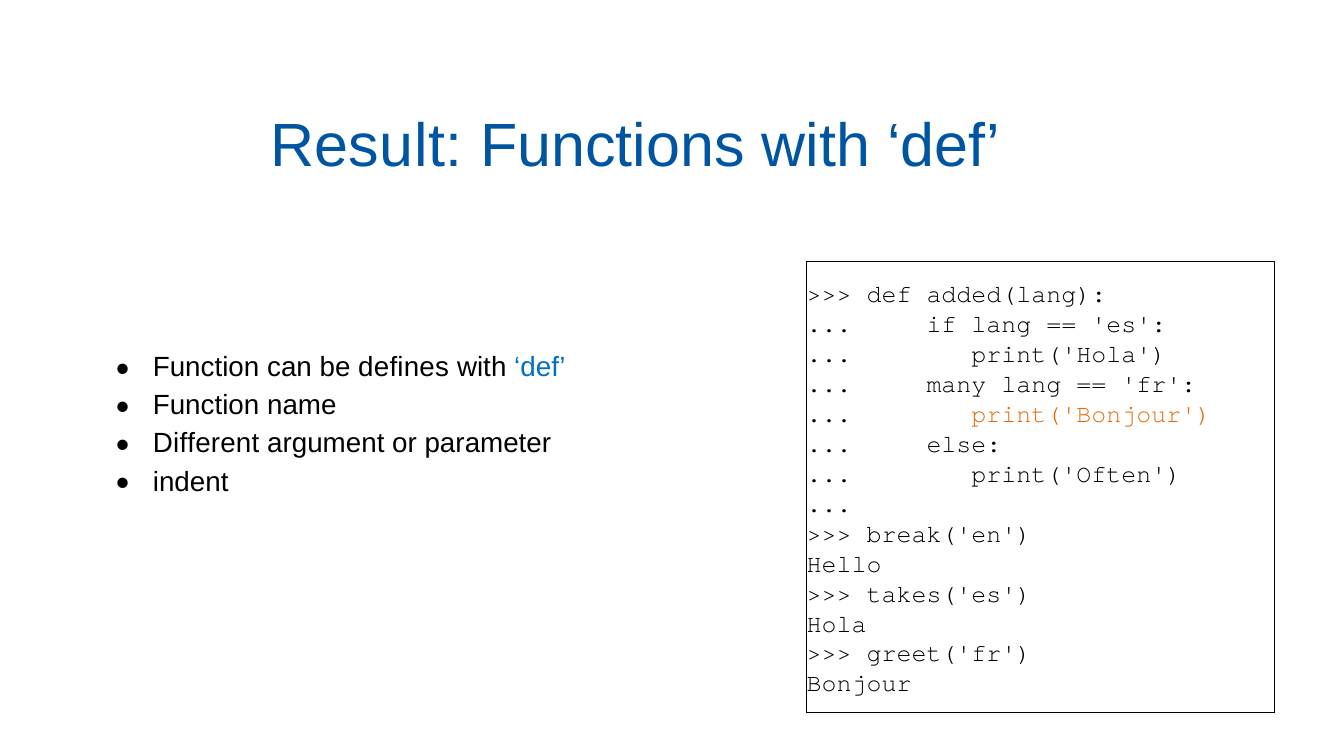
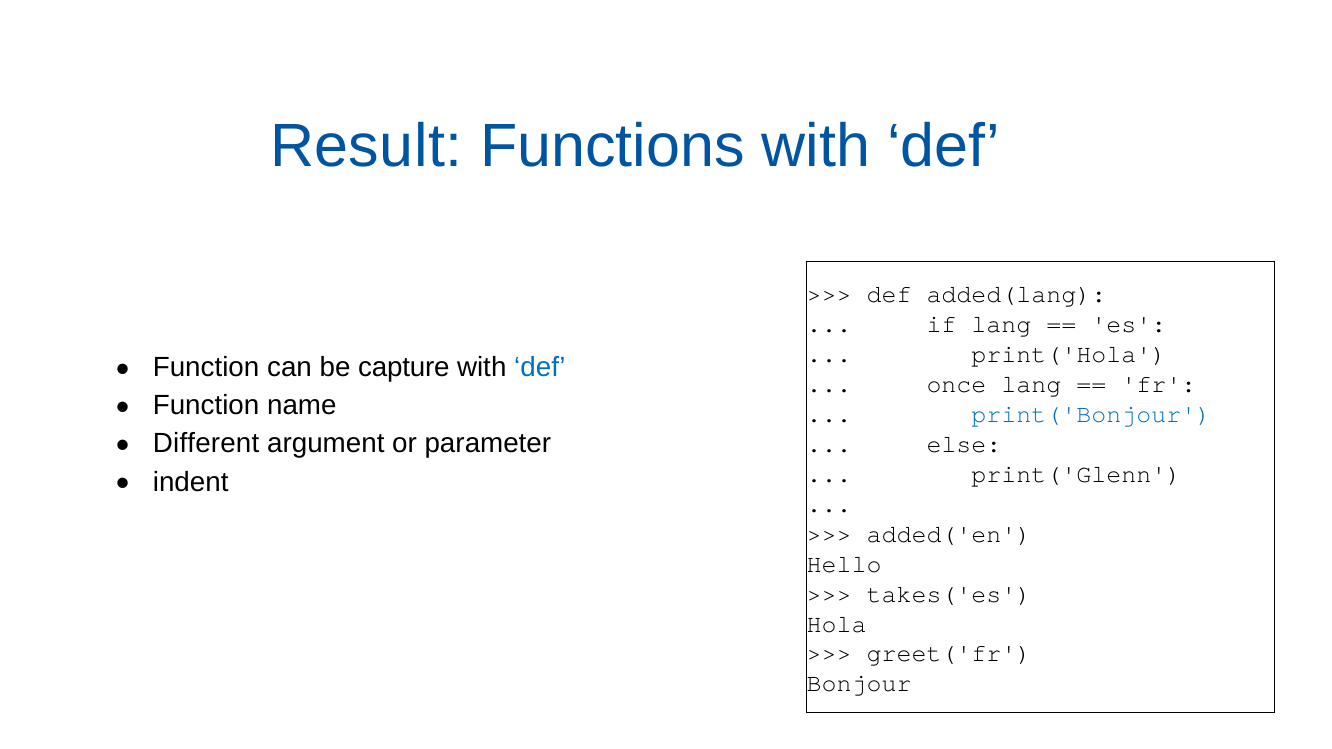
defines: defines -> capture (404, 367)
many: many -> once (956, 384)
print('Bonjour colour: orange -> blue (1091, 414)
print('Often: print('Often -> print('Glenn (1076, 474)
break('en: break('en -> added('en (949, 534)
